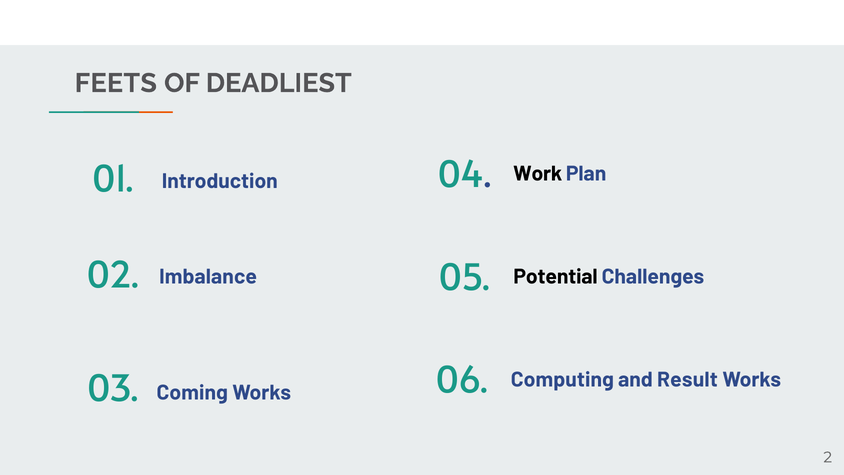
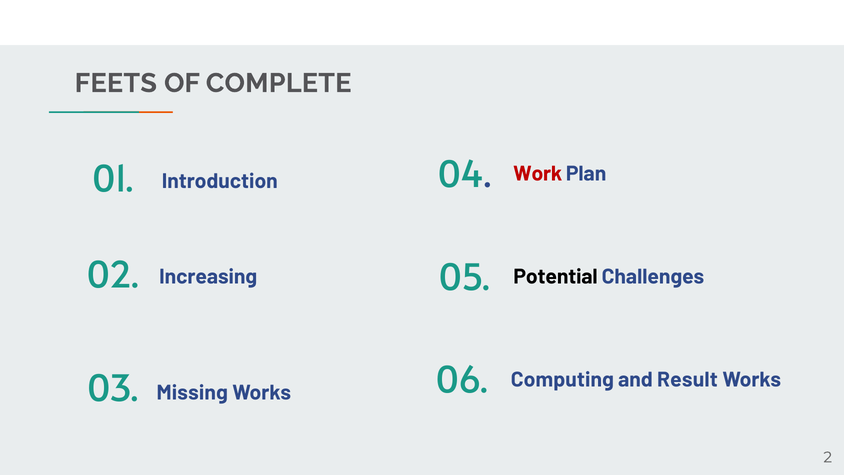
DEADLIEST: DEADLIEST -> COMPLETE (279, 83)
Work colour: black -> red (538, 174)
Imbalance: Imbalance -> Increasing (208, 277)
Coming: Coming -> Missing (192, 393)
